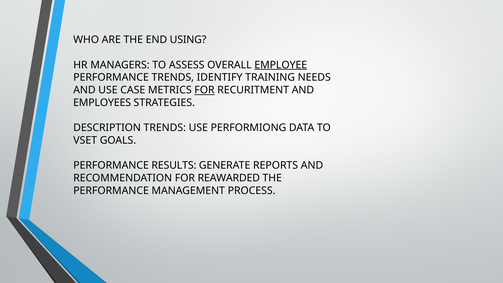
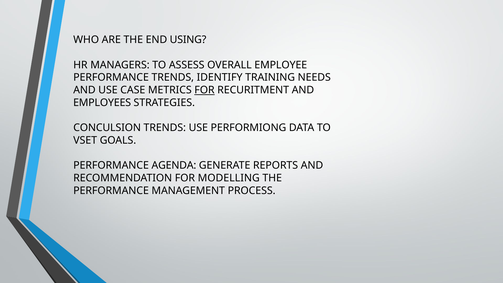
EMPLOYEE underline: present -> none (281, 65)
DESCRIPTION: DESCRIPTION -> CONCULSION (107, 128)
RESULTS: RESULTS -> AGENDA (174, 165)
REAWARDED: REAWARDED -> MODELLING (229, 178)
